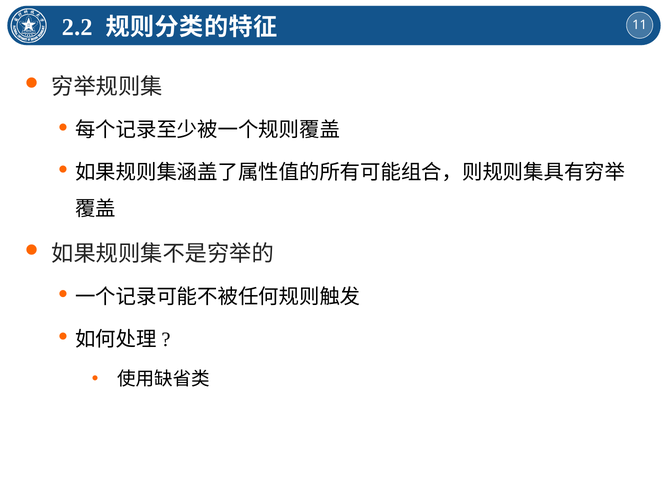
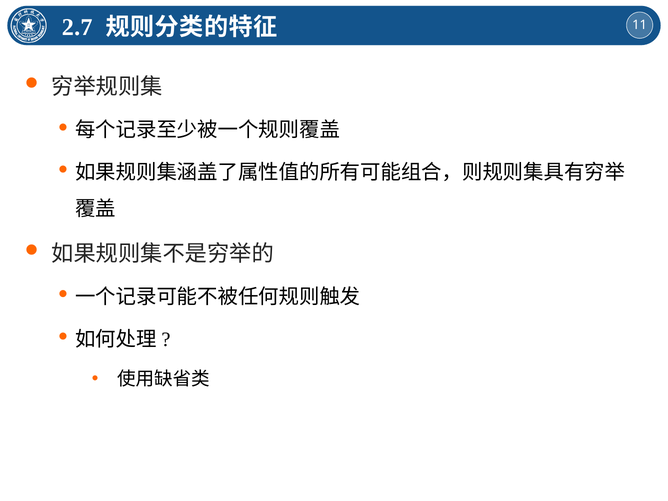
2.2: 2.2 -> 2.7 (77, 27)
